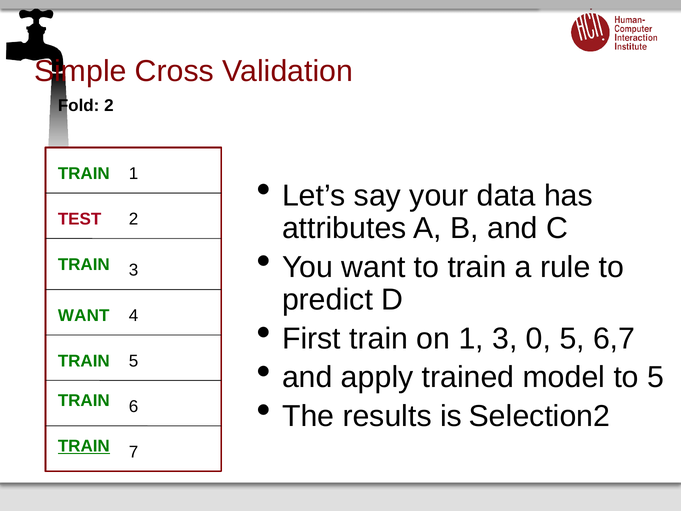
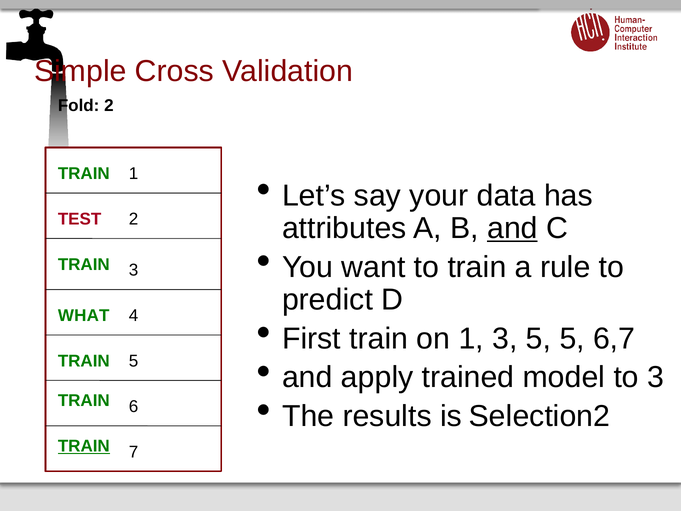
and underline: none -> present (512, 228)
WANT: WANT -> WHAT (84, 315)
3 0: 0 -> 5 (538, 338)
to 5: 5 -> 3 (656, 377)
